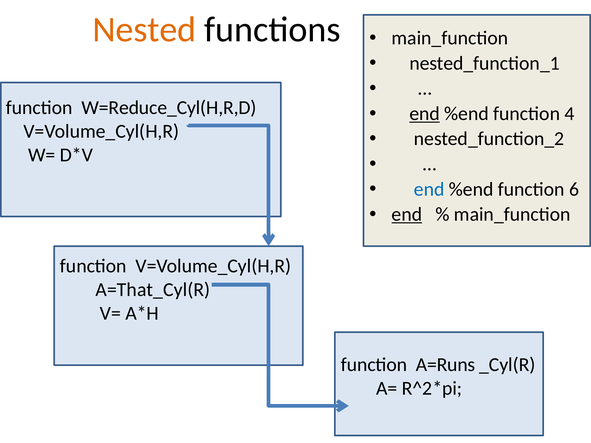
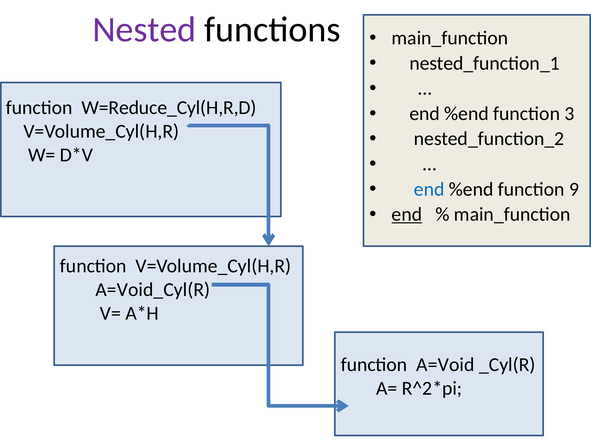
Nested colour: orange -> purple (144, 30)
end underline: present -> none (425, 114)
4: 4 -> 3 (569, 114)
6: 6 -> 9 (574, 189)
A=That_Cyl(R: A=That_Cyl(R -> A=Void_Cyl(R (153, 290)
A=Runs: A=Runs -> A=Void (445, 365)
